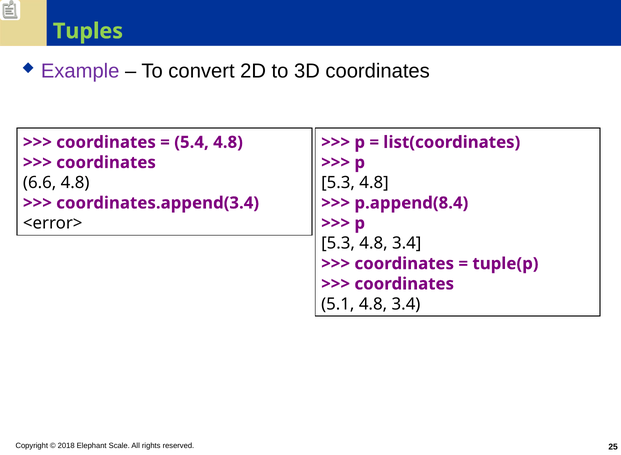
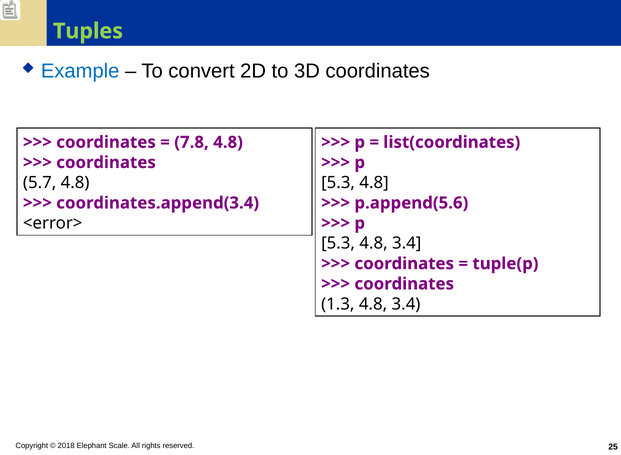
Example colour: purple -> blue (80, 71)
5.4: 5.4 -> 7.8 (192, 142)
6.6: 6.6 -> 5.7 (40, 182)
p.append(8.4: p.append(8.4 -> p.append(5.6 (411, 203)
5.1: 5.1 -> 1.3 (338, 304)
